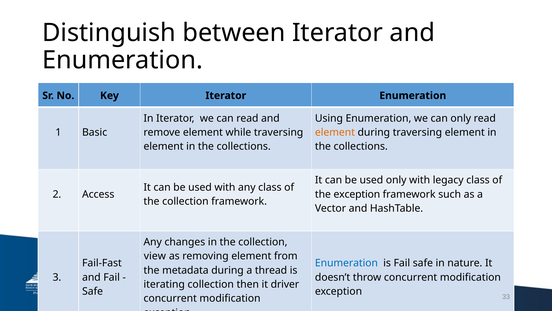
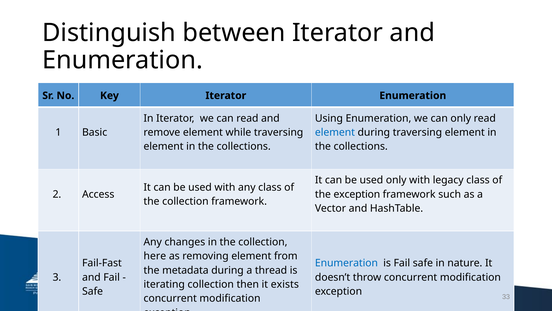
element colour: orange -> blue (335, 132)
view: view -> here (155, 256)
driver: driver -> exists (285, 284)
